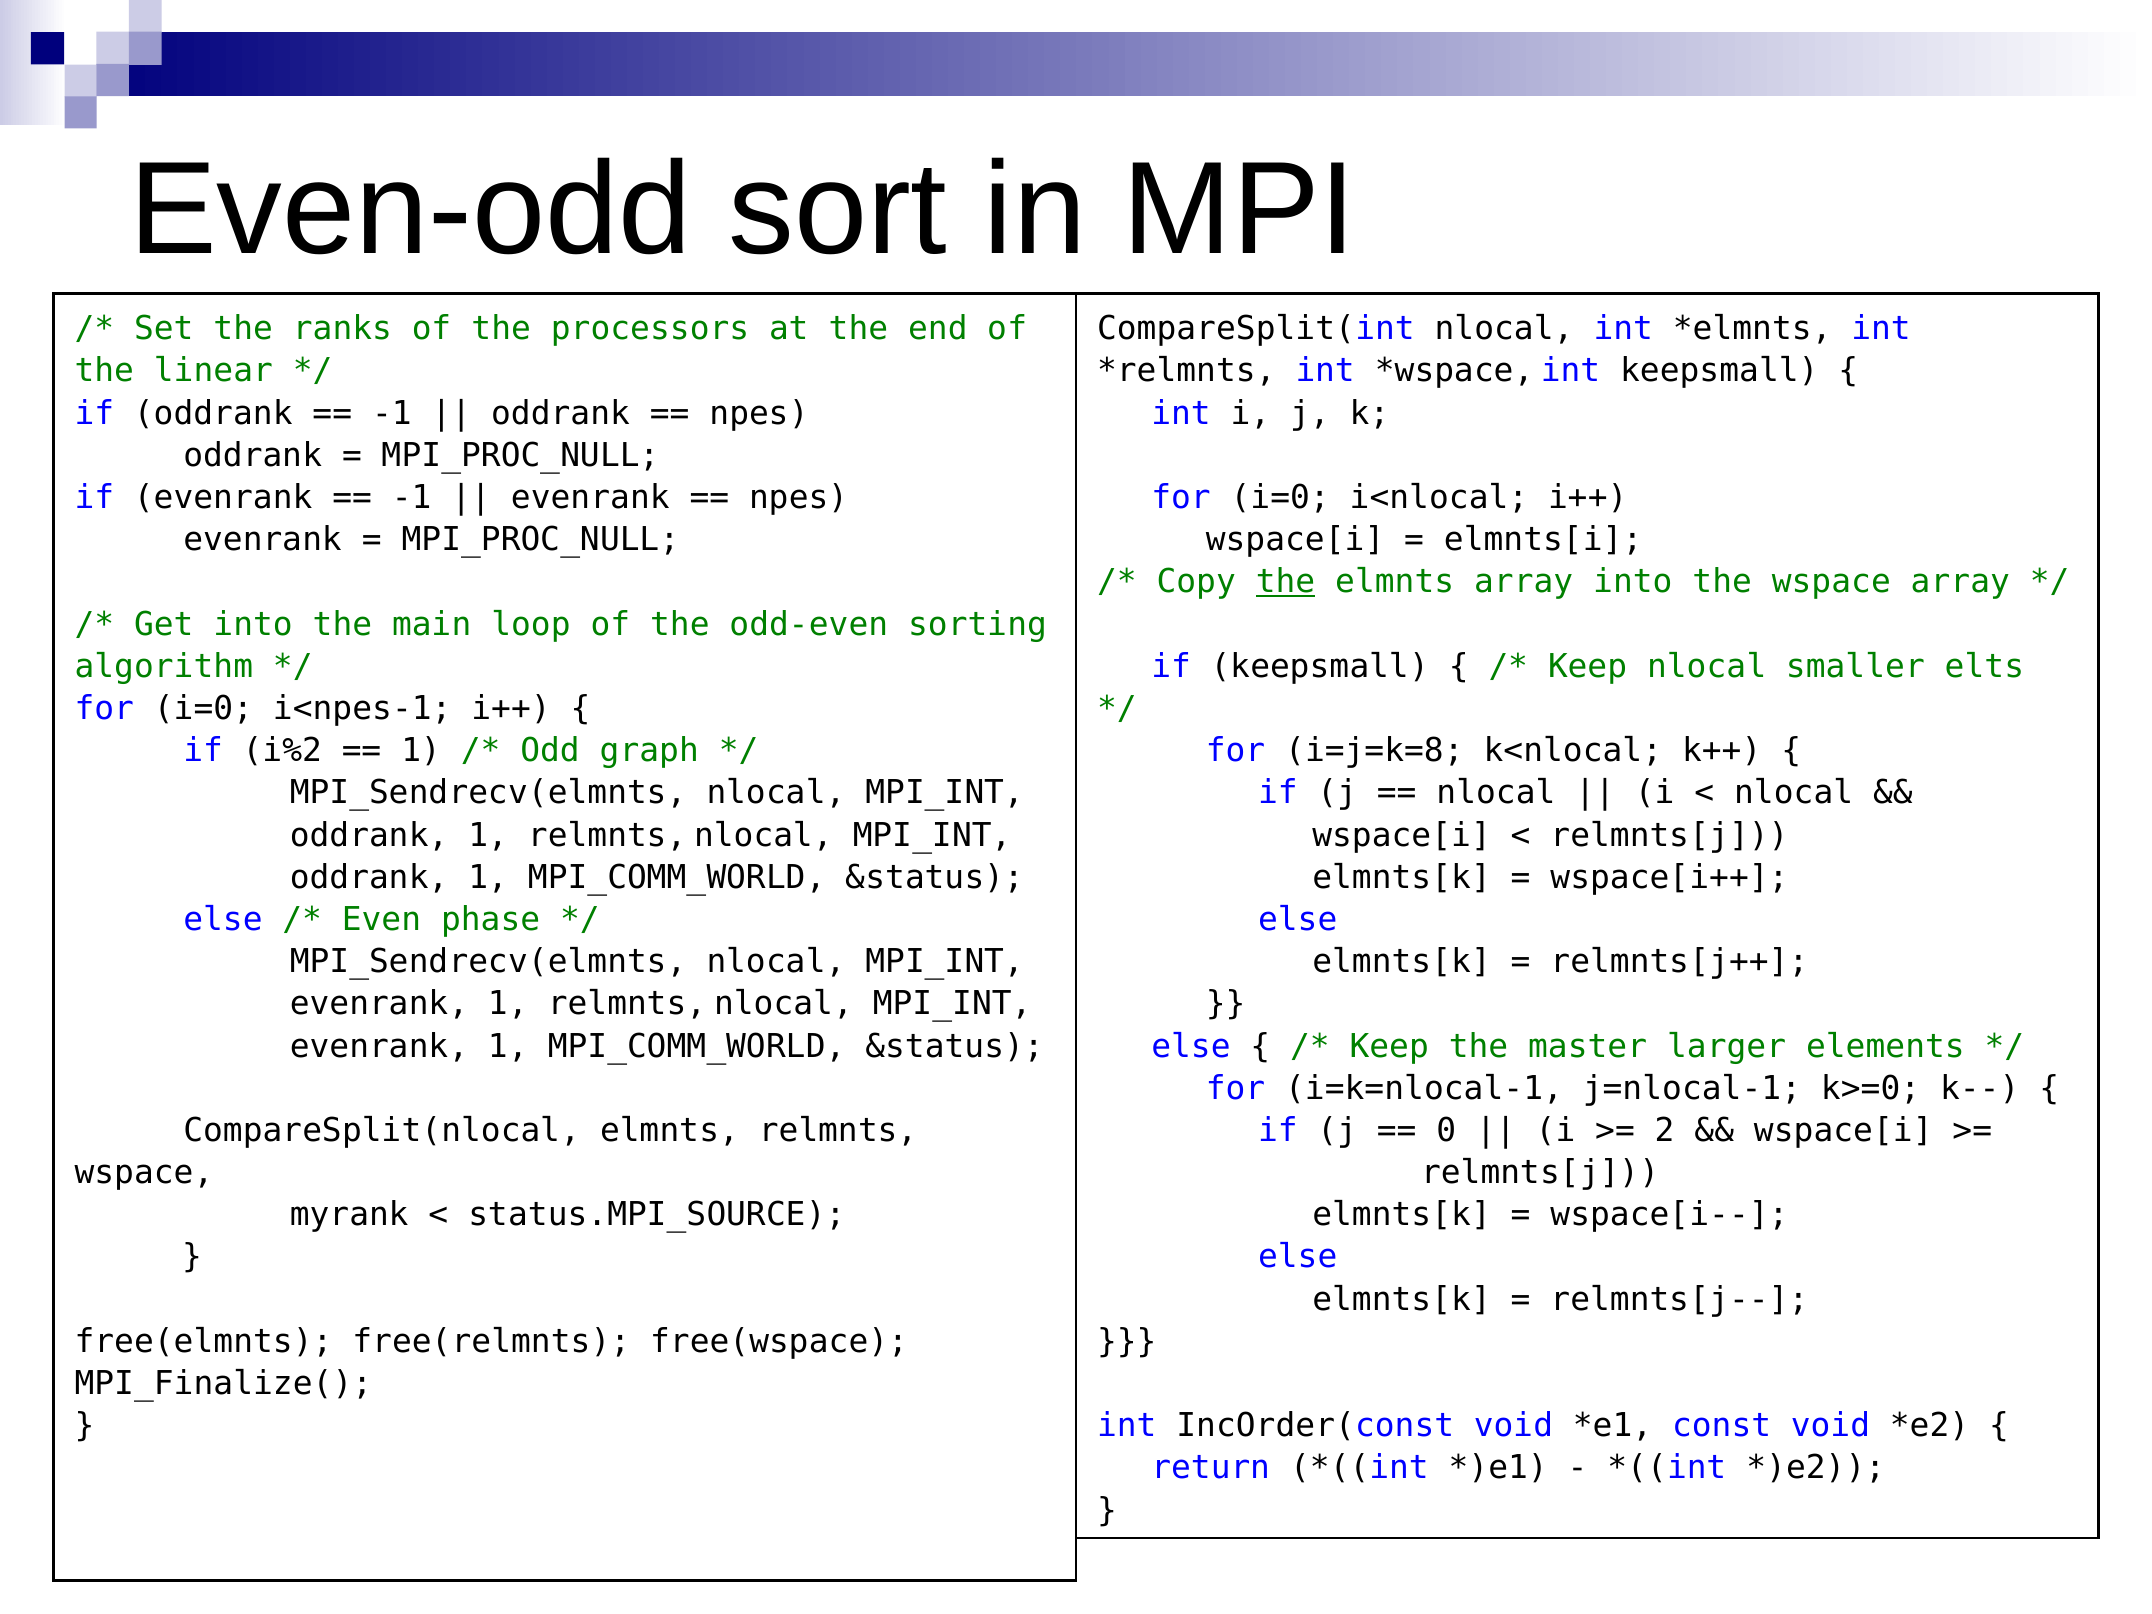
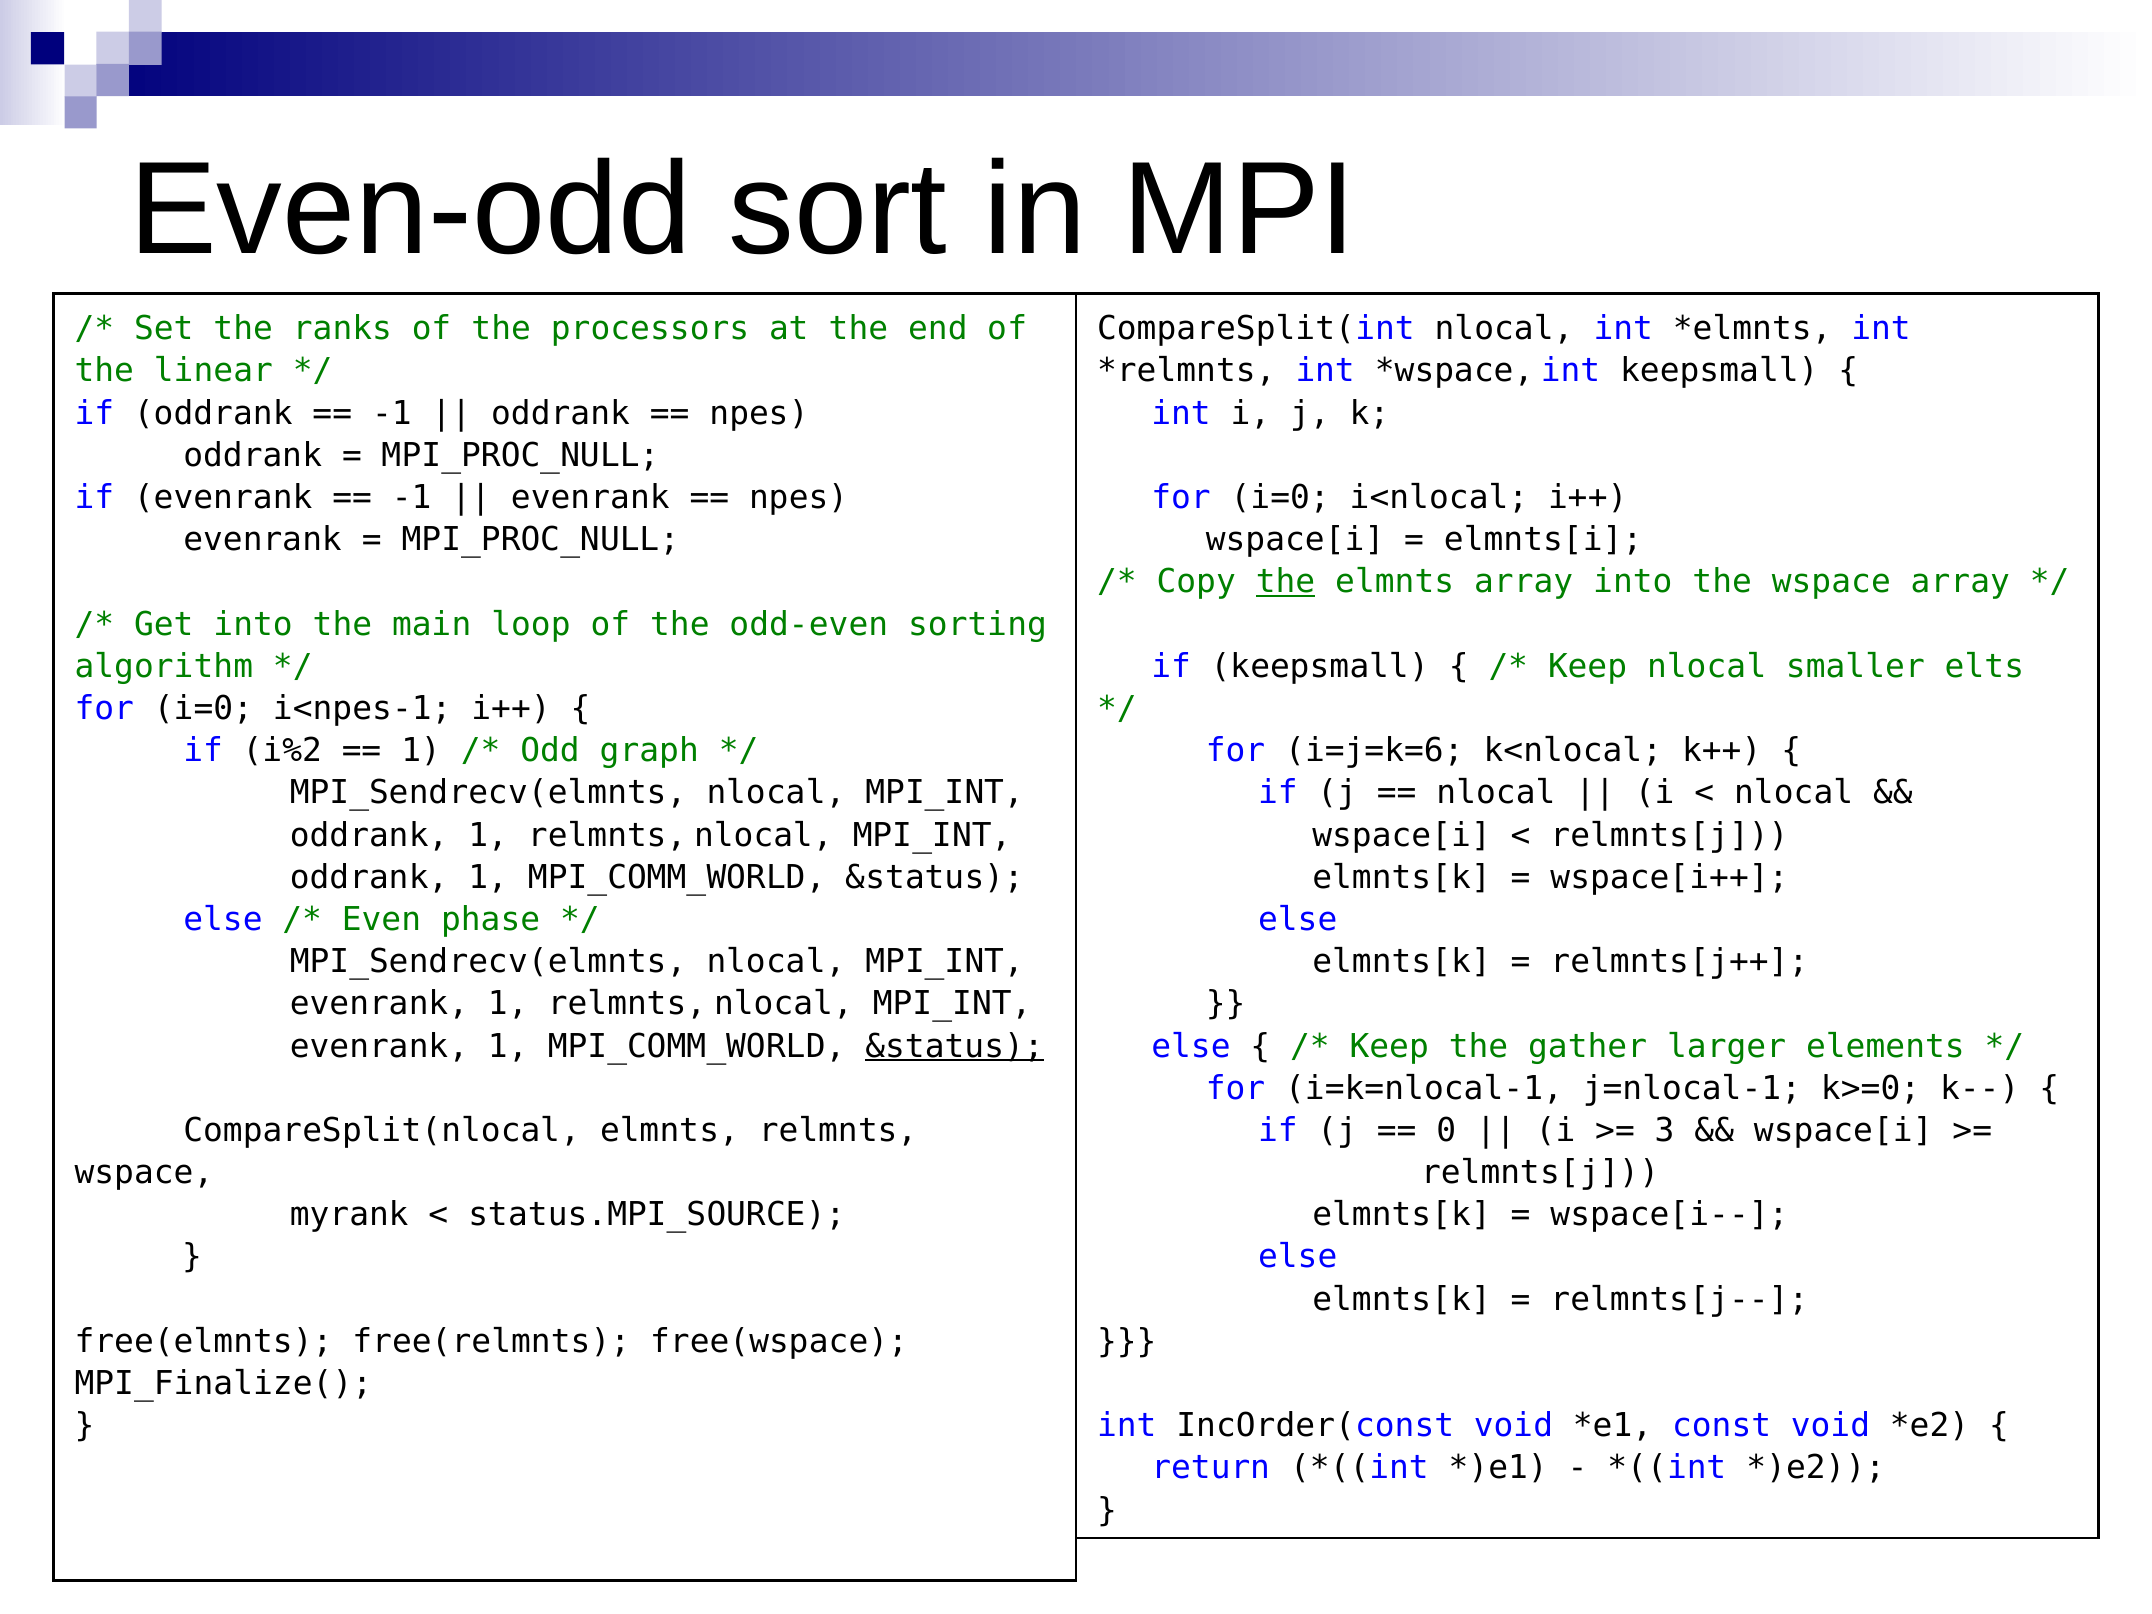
i=j=k=8: i=j=k=8 -> i=j=k=6 (1374, 751)
&status underline: none -> present (955, 1046)
master: master -> gather (1588, 1046)
2: 2 -> 3 (1664, 1131)
